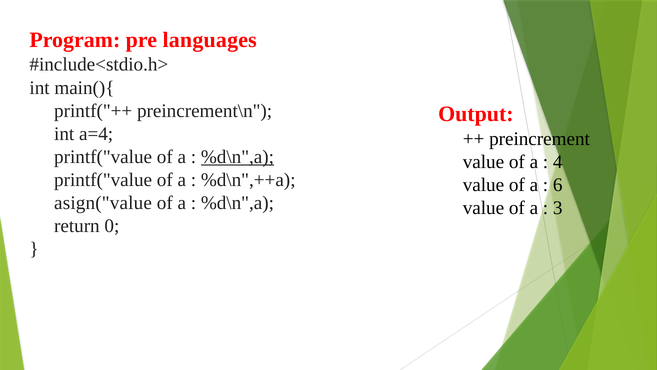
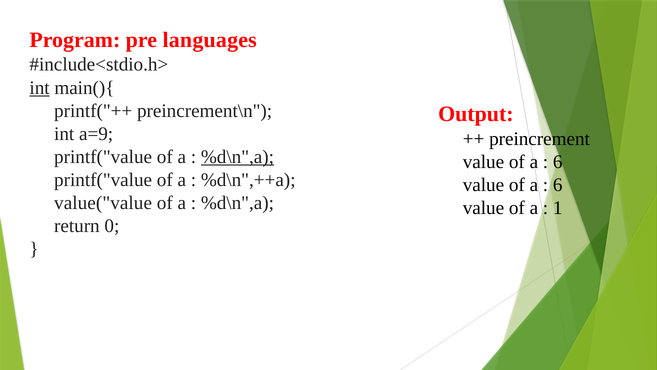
int underline: none -> present (40, 88)
a=4: a=4 -> a=9 (96, 134)
4: 4 -> 6 (558, 162)
asign("value: asign("value -> value("value (103, 203)
3: 3 -> 1 (558, 208)
